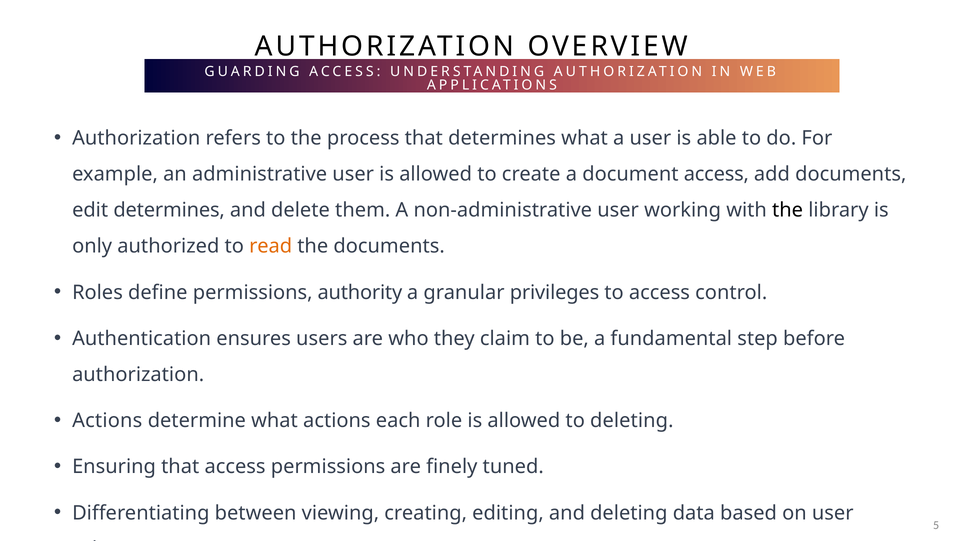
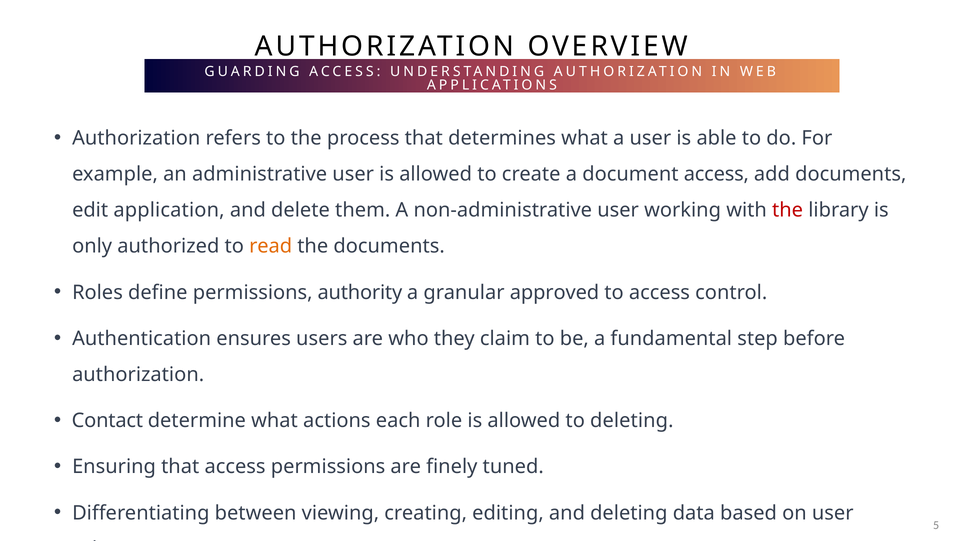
edit determines: determines -> application (169, 210)
the colour: black -> red (788, 210)
privileges: privileges -> approved (554, 293)
Actions: Actions -> Contact (107, 421)
